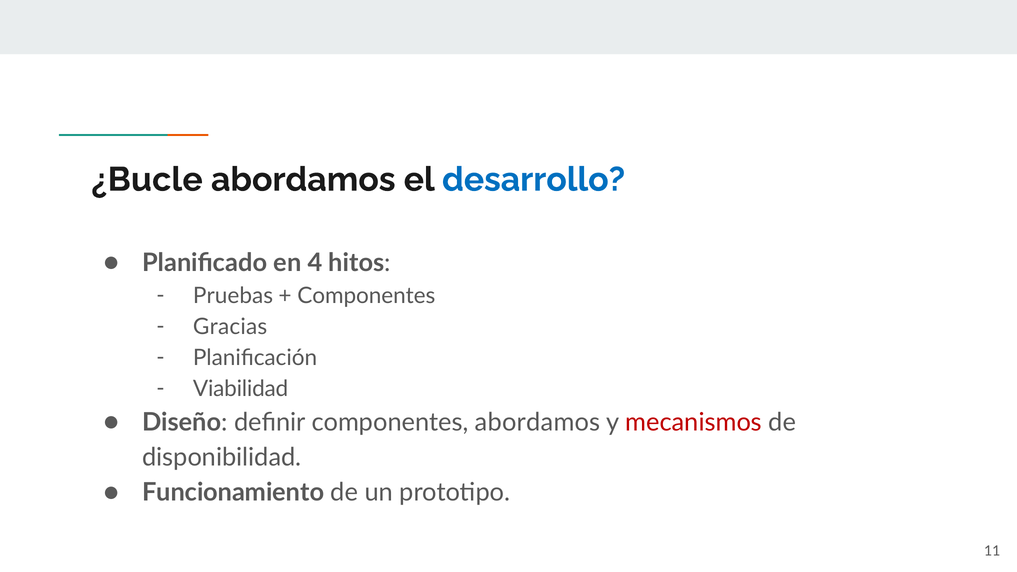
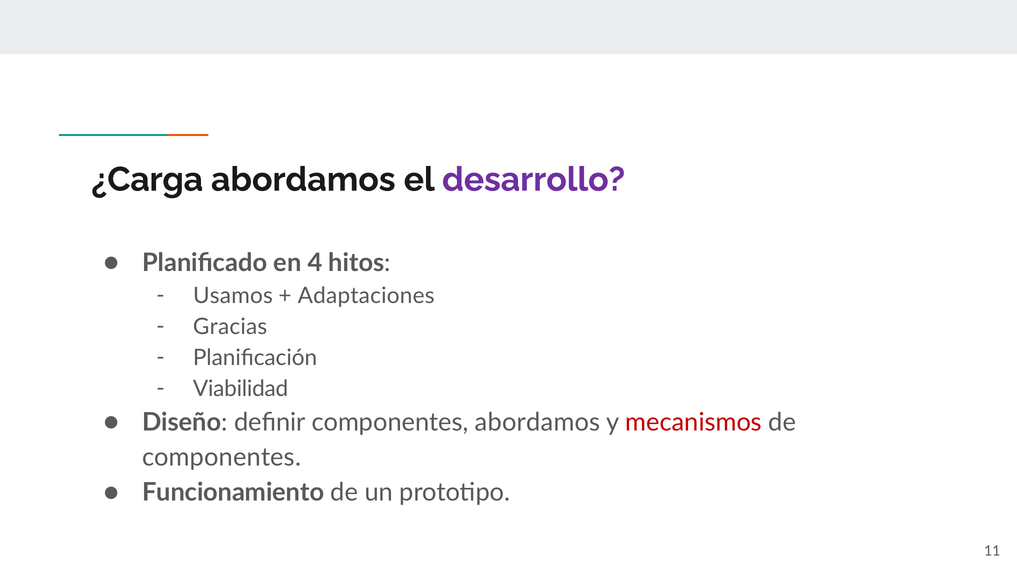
¿Bucle: ¿Bucle -> ¿Carga (147, 180)
desarrollo colour: blue -> purple (534, 180)
Pruebas: Pruebas -> Usamos (233, 296)
Componentes: Componentes -> Adaptaciones (366, 296)
disponibilidad: disponibilidad -> componentes (222, 458)
